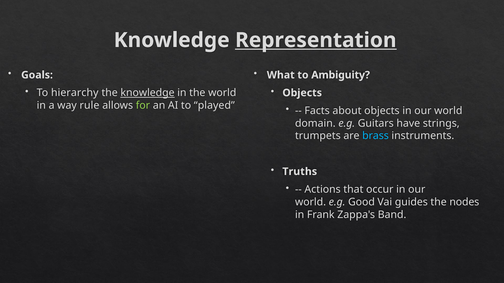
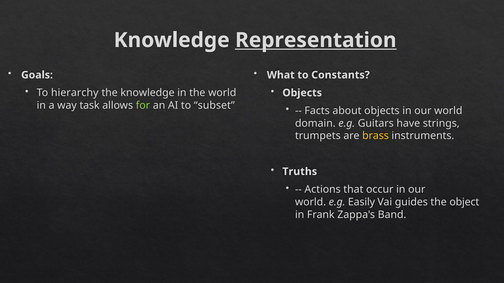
Ambiguity: Ambiguity -> Constants (341, 75)
knowledge underline: present -> none (148, 93)
rule: rule -> task (90, 106)
played: played -> subset (214, 106)
brass colour: light blue -> yellow (375, 136)
Good: Good -> Easily (361, 202)
nodes: nodes -> object (464, 202)
